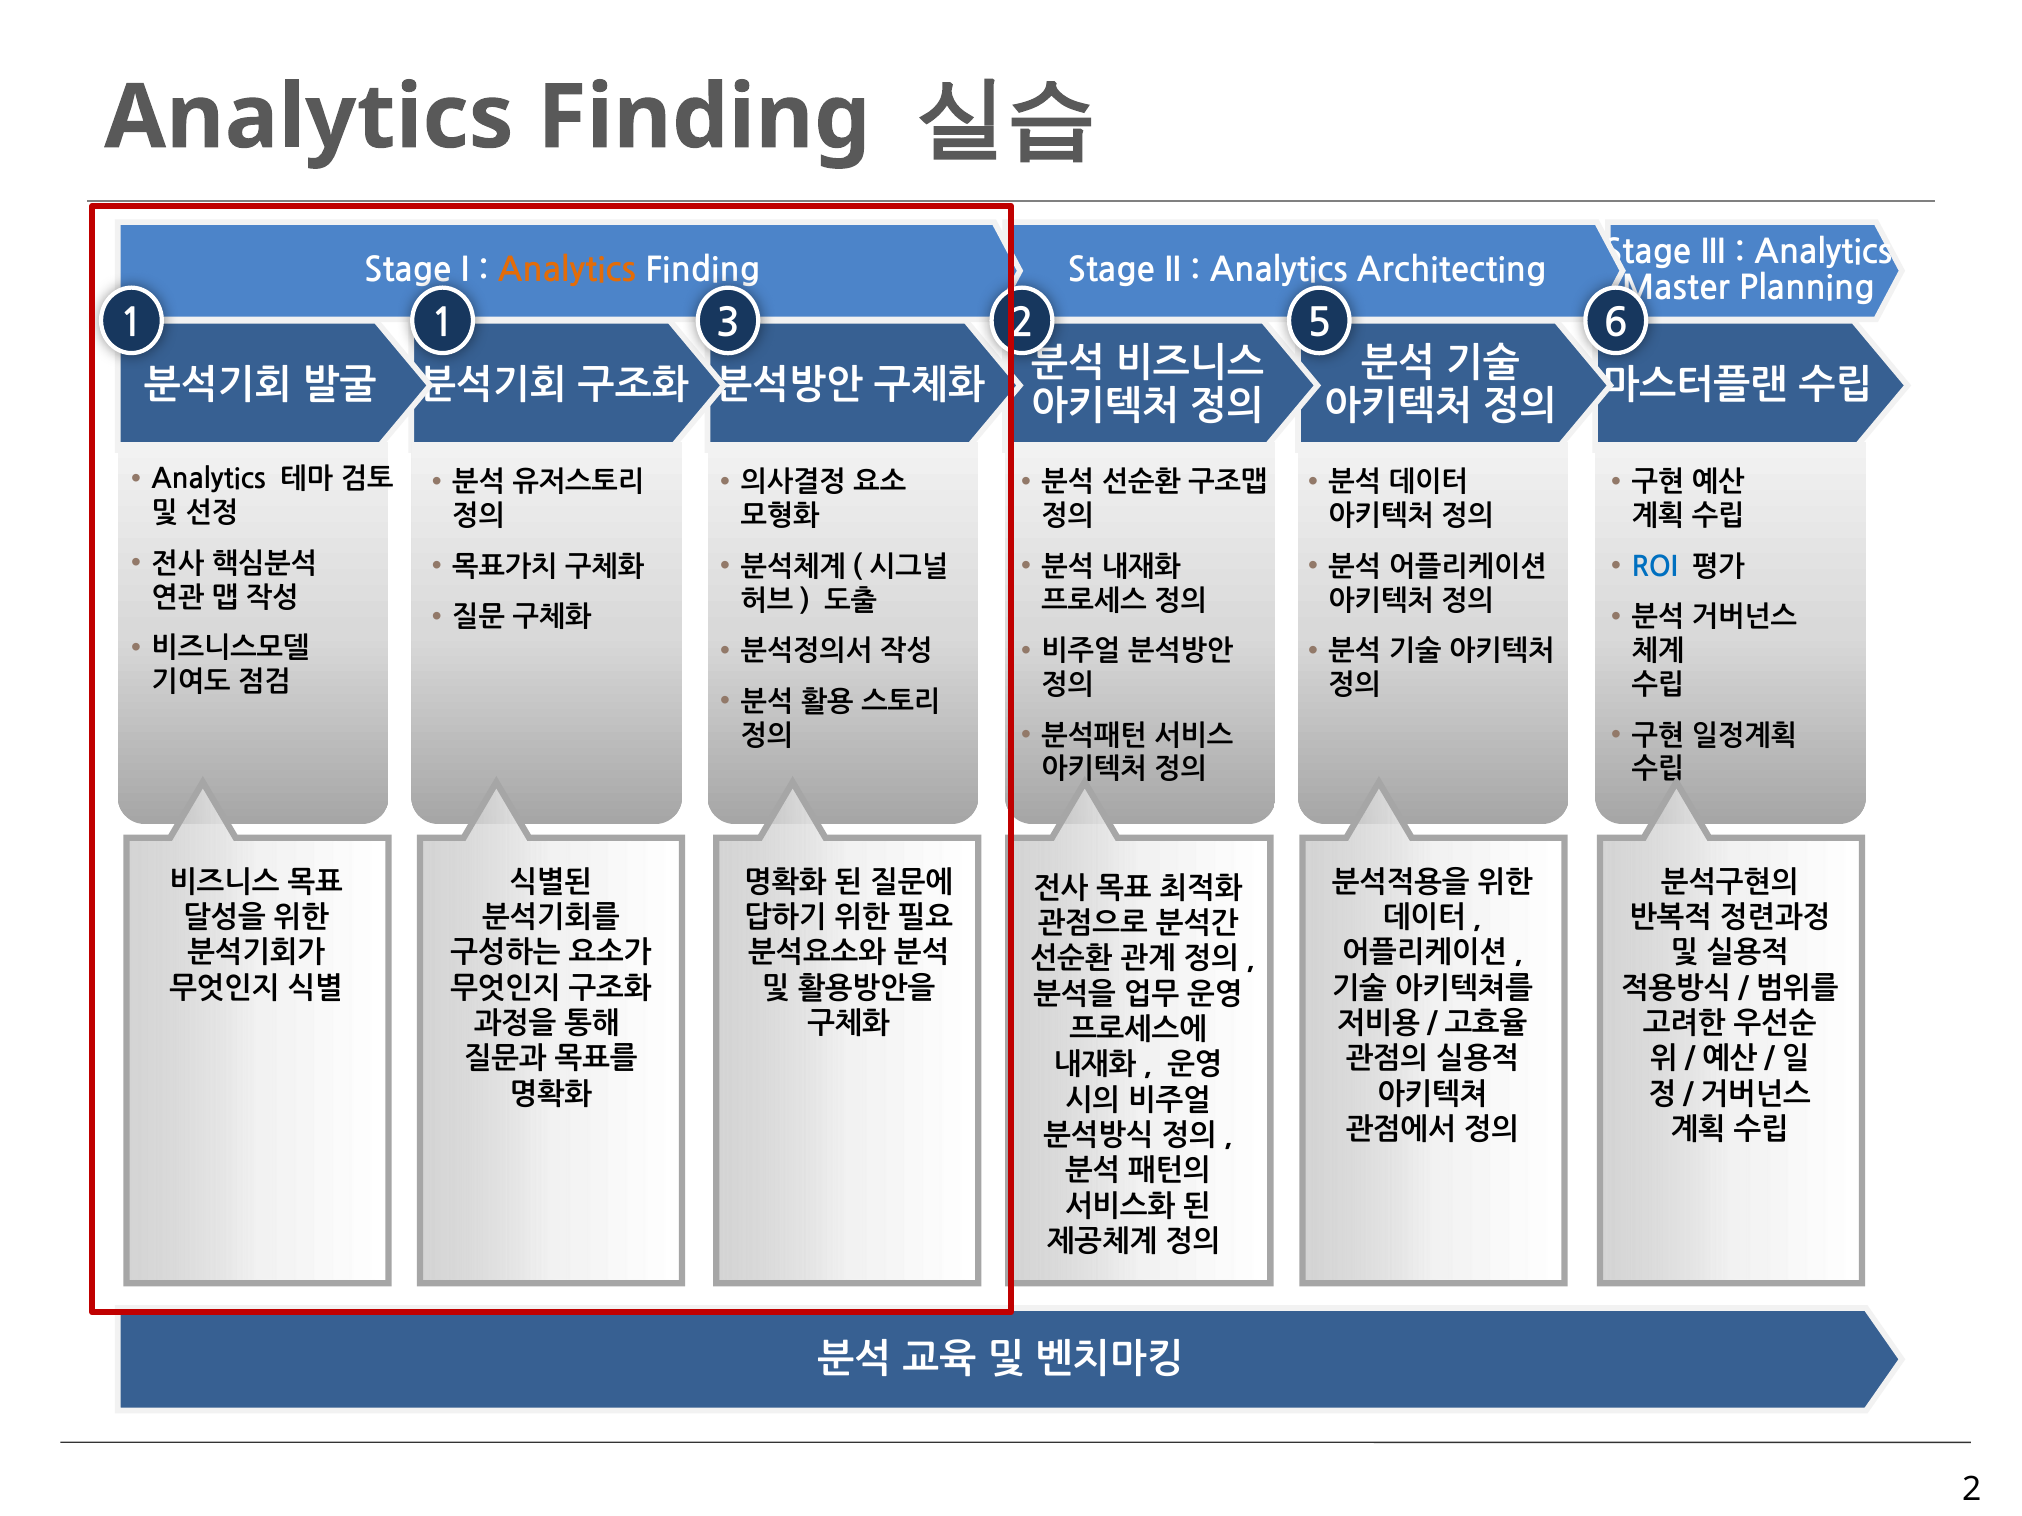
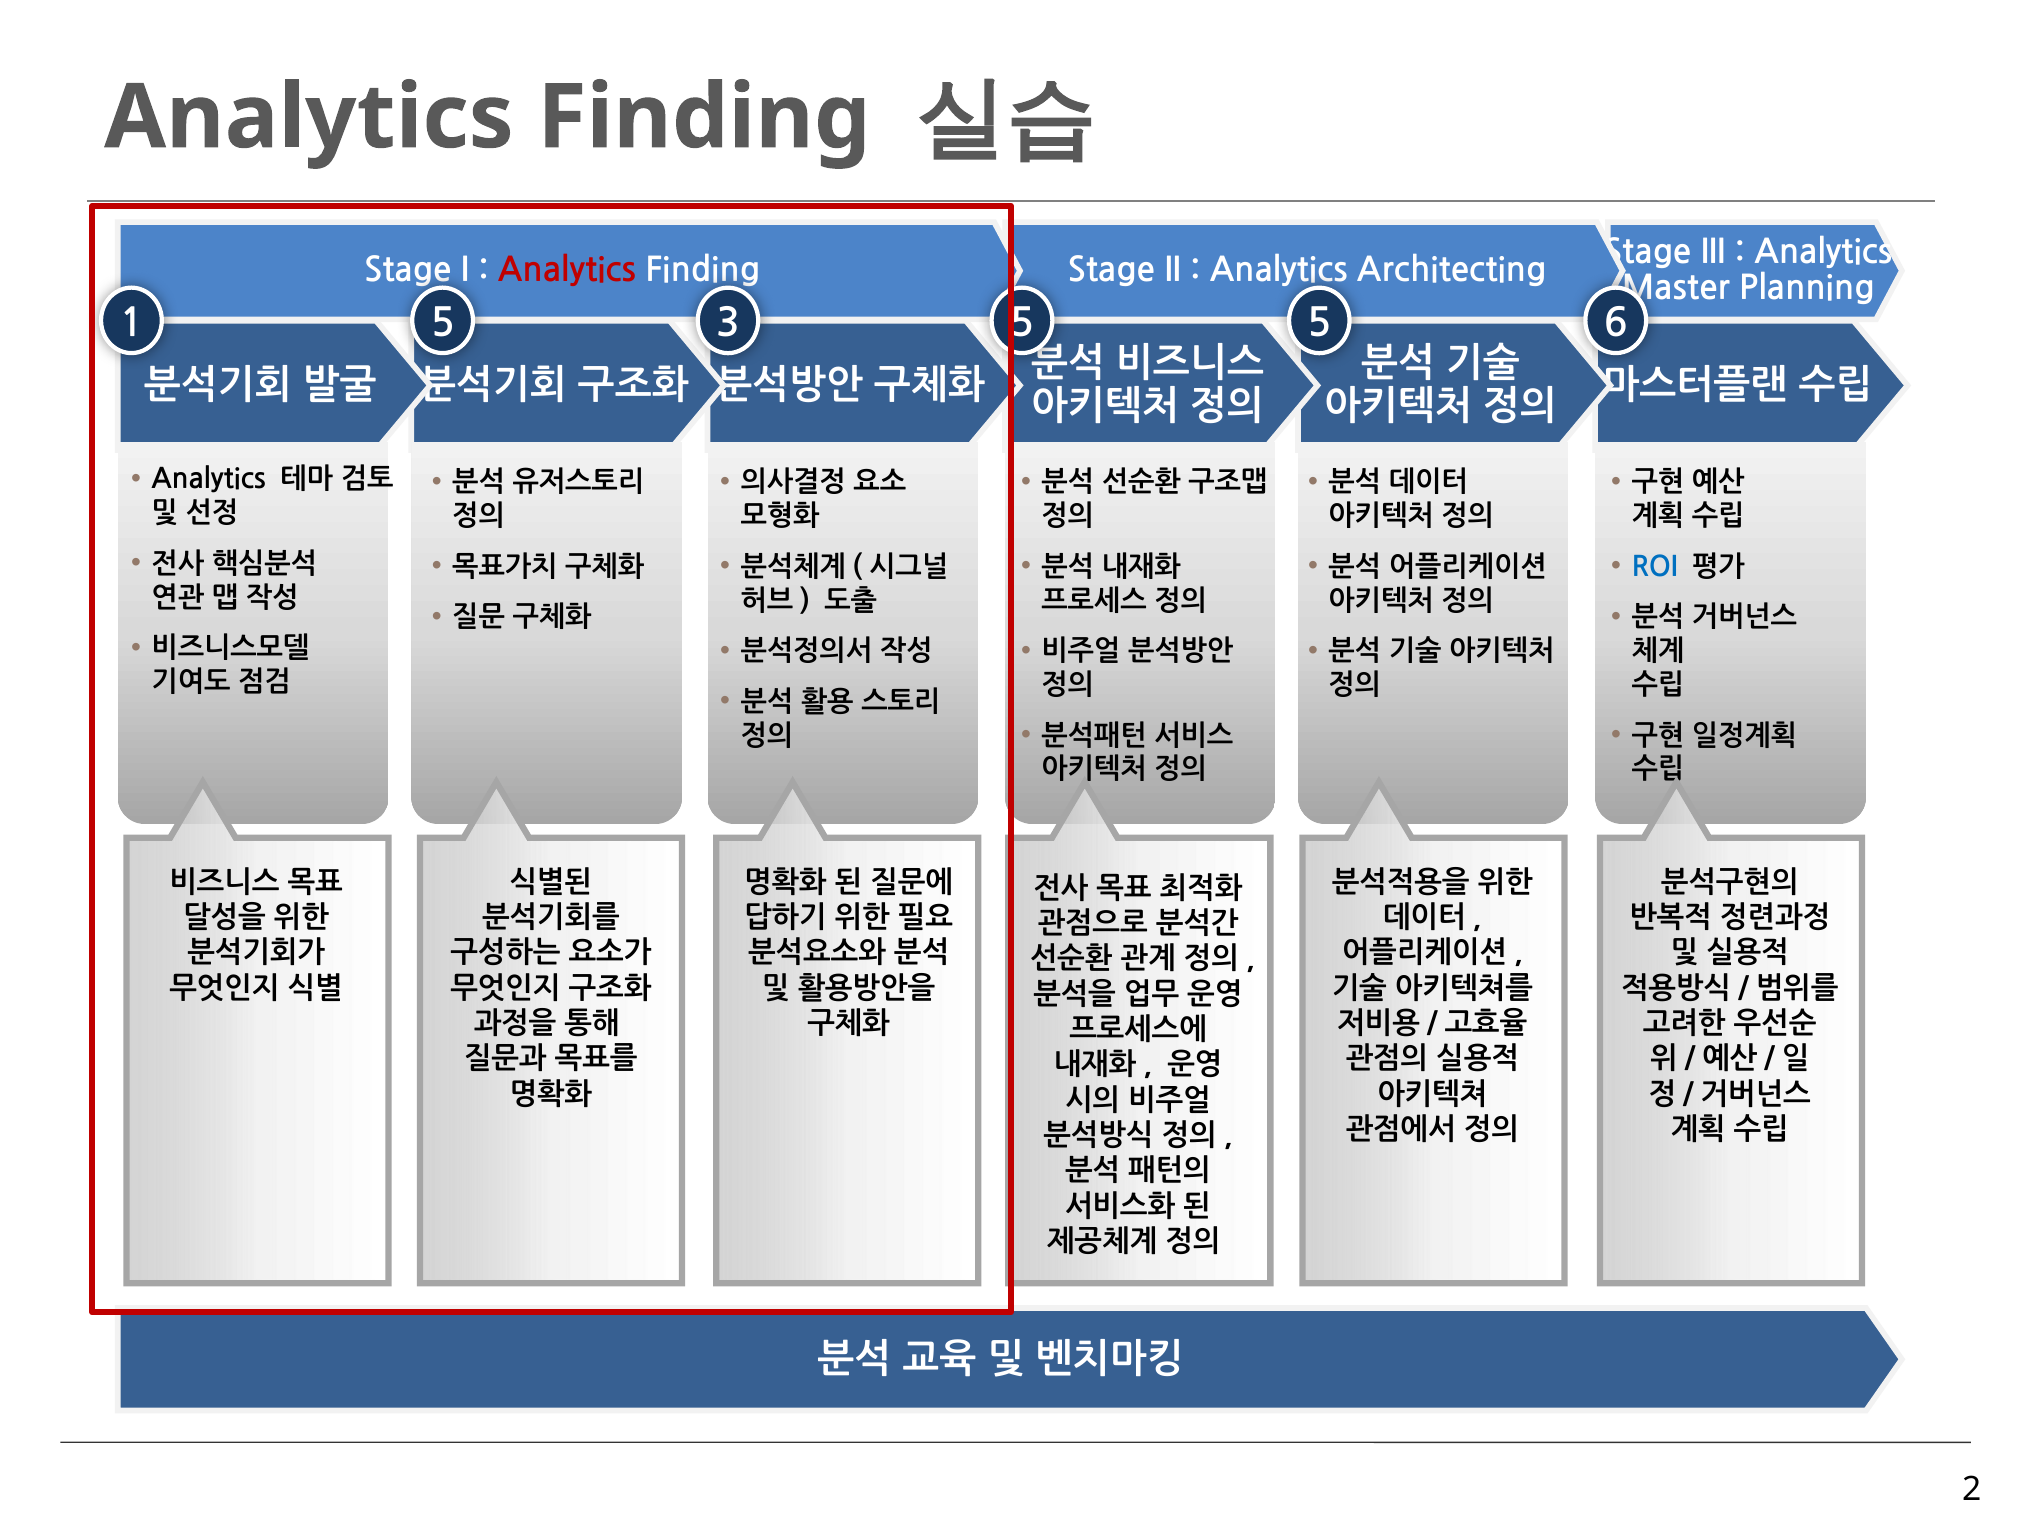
Analytics colour: orange -> red (567, 271)
1 1: 1 -> 5 (443, 323)
3 2: 2 -> 5 (1022, 323)
